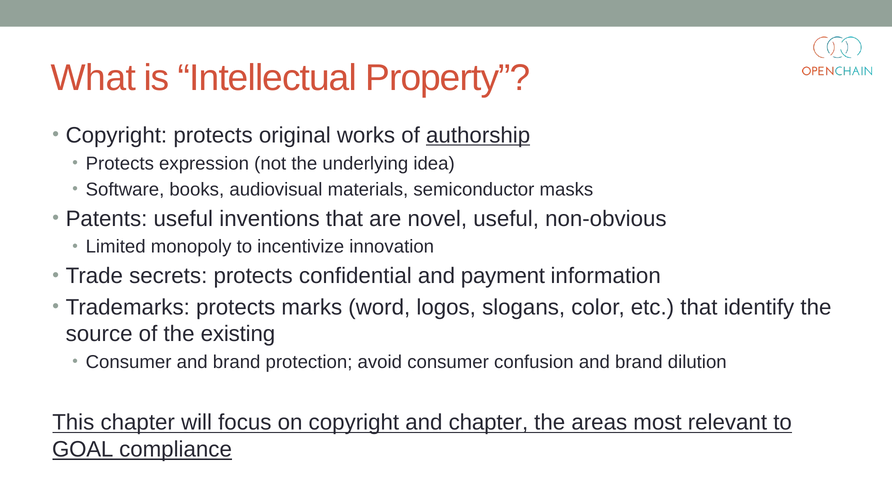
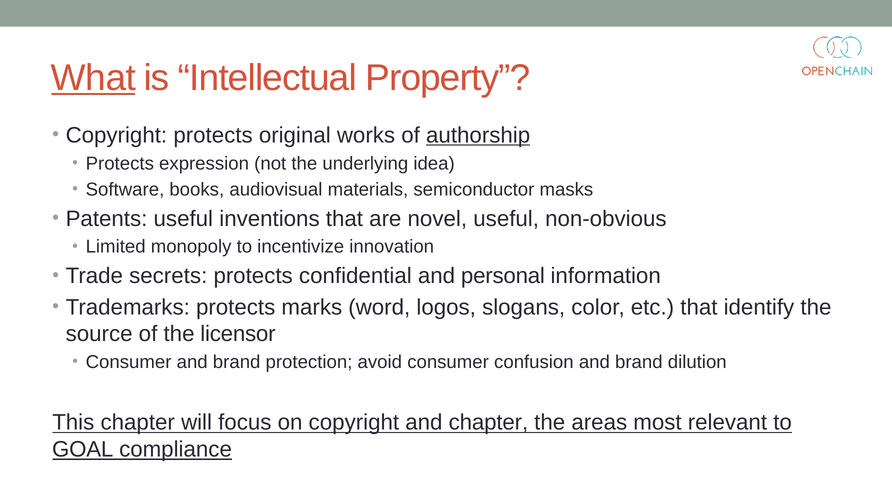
What underline: none -> present (93, 78)
payment: payment -> personal (503, 276)
existing: existing -> licensor (238, 334)
